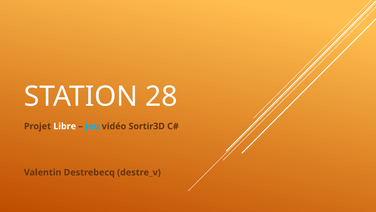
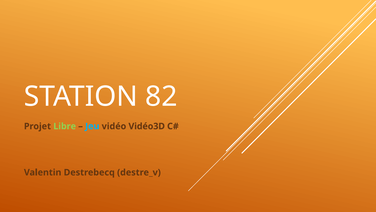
28: 28 -> 82 (161, 96)
Libre colour: white -> light green (65, 126)
Sortir3D: Sortir3D -> Vidéo3D (147, 126)
